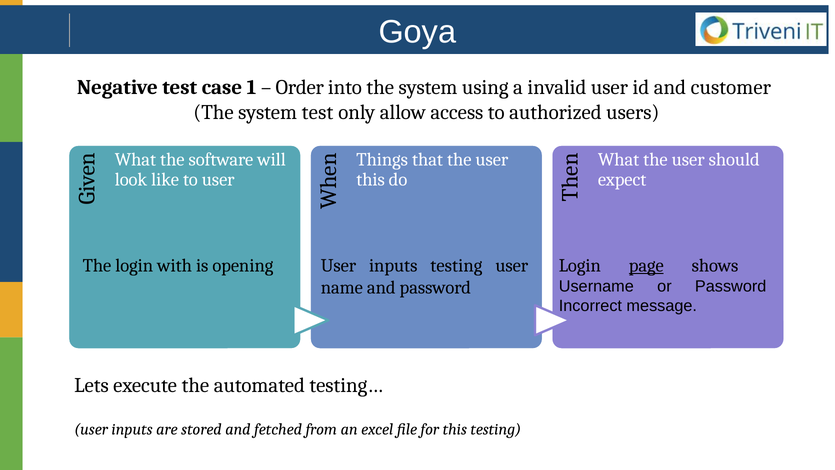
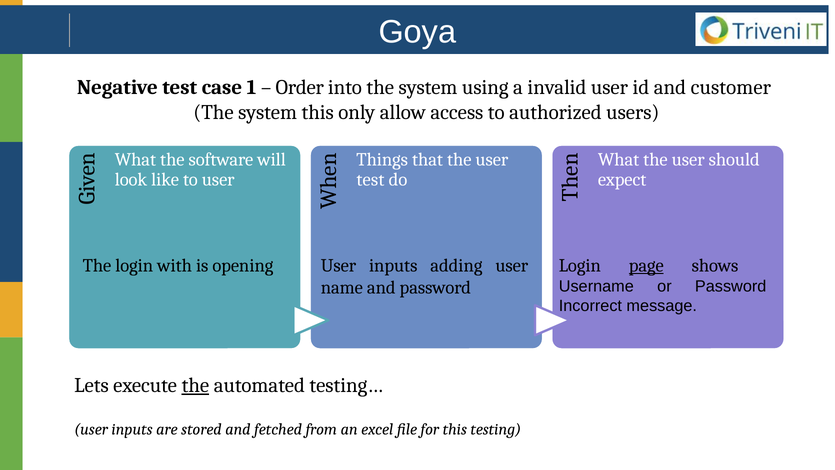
system test: test -> this (318, 112)
this: this -> test (370, 179)
inputs testing: testing -> adding (456, 265)
the underline: none -> present (195, 385)
